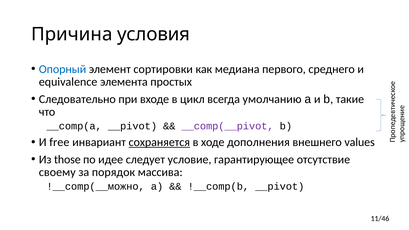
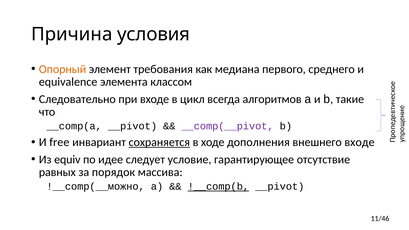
Опорный colour: blue -> orange (63, 69)
сортировки: сортировки -> требования (163, 69)
простых: простых -> классом (171, 82)
умолчанию: умолчанию -> алгоритмов (272, 99)
внешнего values: values -> входе (360, 142)
those: those -> equiv (67, 160)
своему: своему -> равных (57, 172)
!__comp(b underline: none -> present (218, 187)
